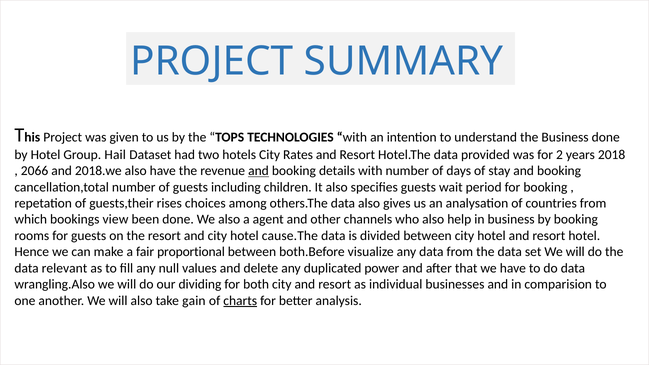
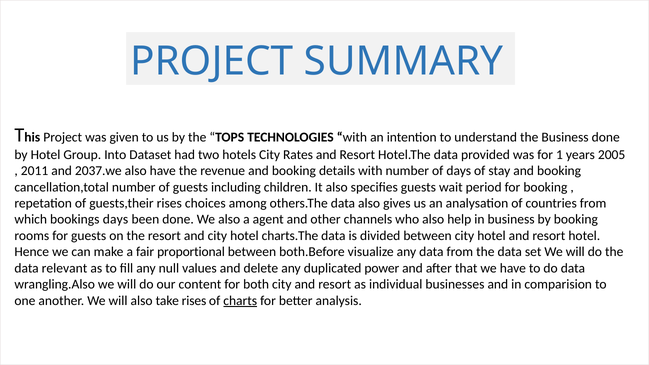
Hail: Hail -> Into (115, 155)
2: 2 -> 1 (559, 155)
2018: 2018 -> 2005 (612, 155)
2066: 2066 -> 2011 (35, 171)
2018.we: 2018.we -> 2037.we (98, 171)
and underline: present -> none (258, 171)
bookings view: view -> days (115, 220)
cause.The: cause.The -> charts.The (290, 236)
dividing: dividing -> content (200, 284)
take gain: gain -> rises (194, 301)
